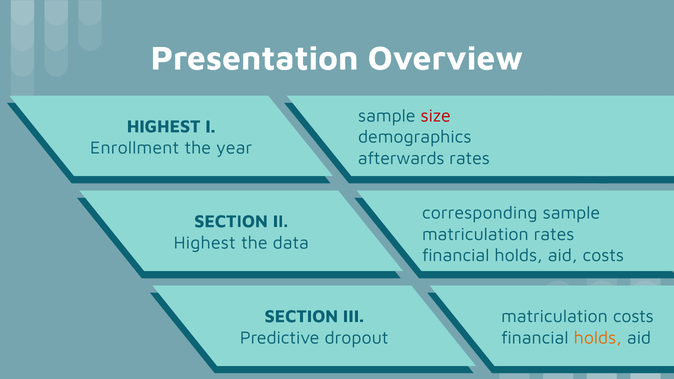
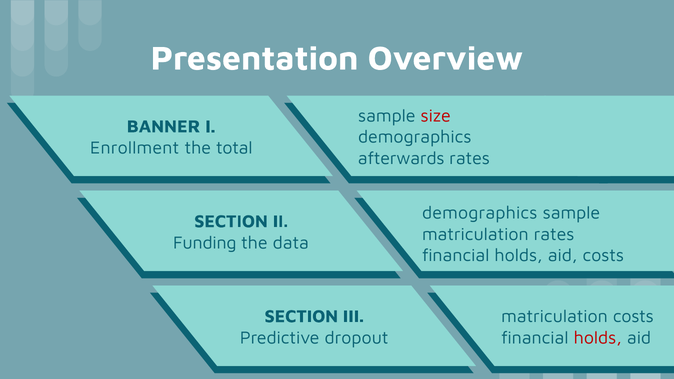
HIGHEST: HIGHEST -> BANNER (164, 126)
year: year -> total (234, 148)
corresponding: corresponding -> demographics (480, 213)
Highest: Highest -> Funding (205, 243)
holds colour: orange -> red (598, 338)
